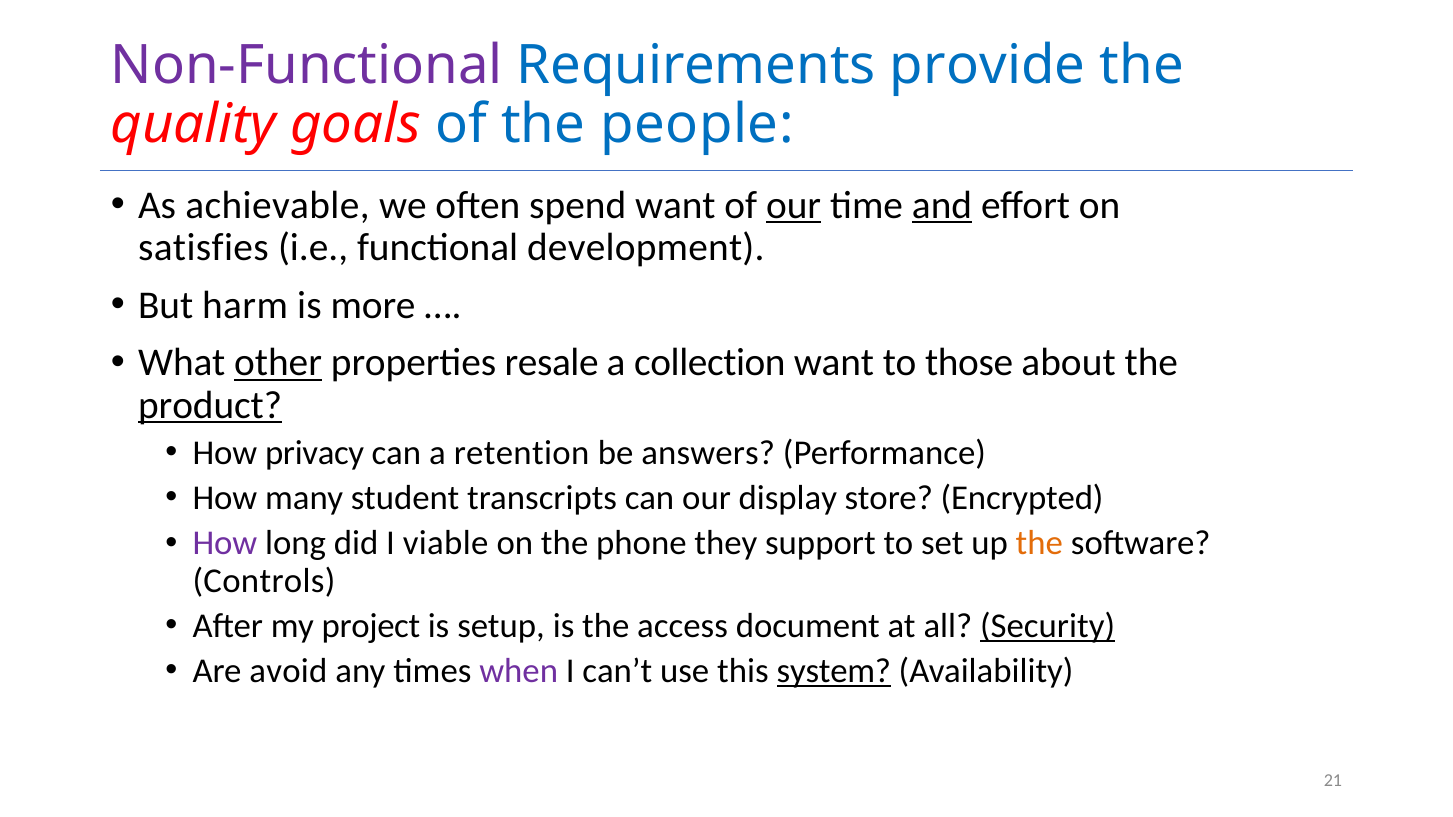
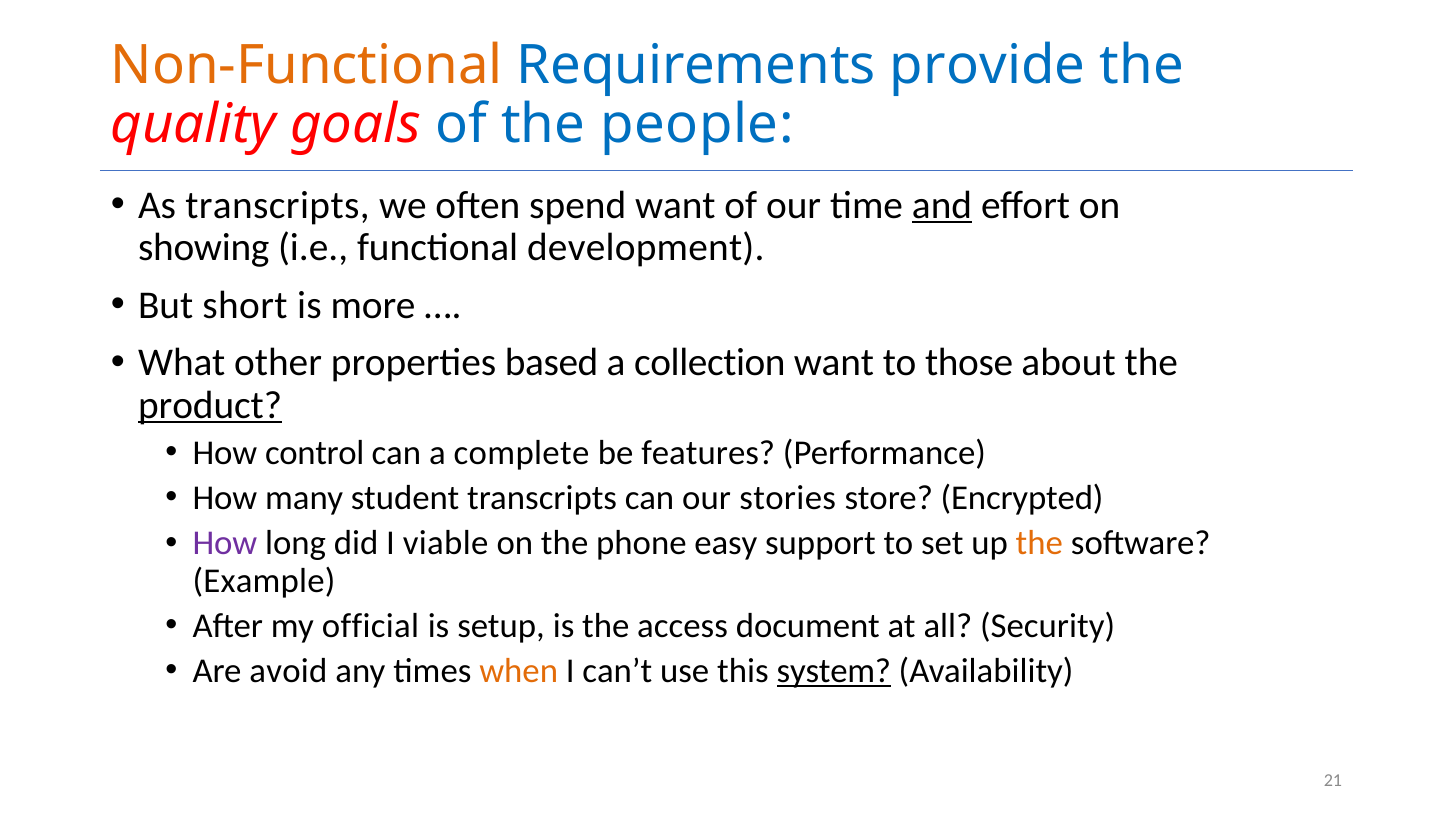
Non-Functional colour: purple -> orange (307, 66)
As achievable: achievable -> transcripts (277, 205)
our underline: present -> none (794, 205)
satisfies: satisfies -> showing (204, 248)
harm: harm -> short (245, 305)
other underline: present -> none (278, 363)
resale: resale -> based (552, 363)
privacy: privacy -> control (315, 453)
retention: retention -> complete (522, 453)
answers: answers -> features (708, 453)
display: display -> stories (788, 498)
they: they -> easy (726, 543)
Controls: Controls -> Example (264, 581)
project: project -> official (371, 626)
Security underline: present -> none (1048, 626)
when colour: purple -> orange (519, 671)
